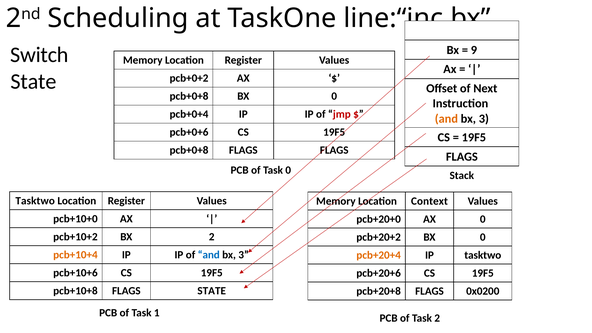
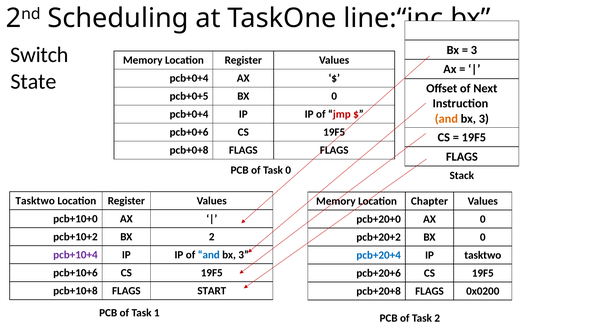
9: 9 -> 3 (474, 50)
pcb+0+2: pcb+0+2 -> pcb+0+4 (189, 78)
pcb+0+8: pcb+0+8 -> pcb+0+5 (189, 96)
Context: Context -> Chapter (429, 201)
pcb+10+4 colour: orange -> purple (75, 255)
pcb+20+4 colour: orange -> blue (379, 255)
FLAGS STATE: STATE -> START (212, 291)
